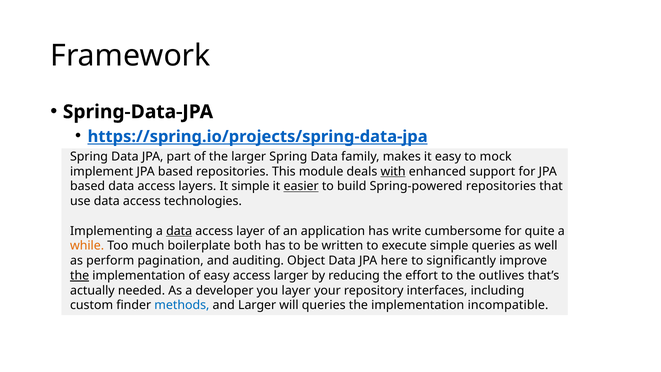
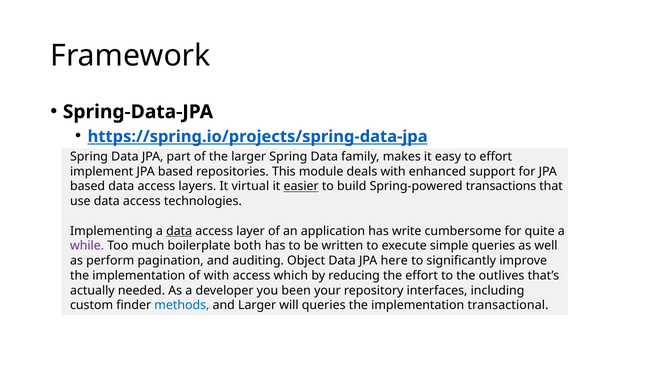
to mock: mock -> effort (496, 157)
with underline: present -> none (393, 171)
It simple: simple -> virtual (250, 186)
Spring-powered repositories: repositories -> transactions (501, 186)
while colour: orange -> purple (87, 246)
the underline: present -> none (80, 275)
of easy: easy -> with (217, 275)
access larger: larger -> which (291, 275)
you layer: layer -> been (296, 290)
incompatible: incompatible -> transactional (508, 305)
